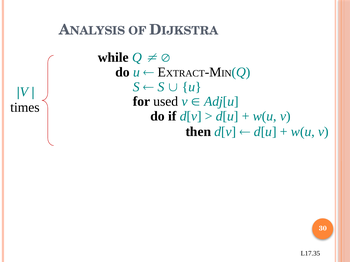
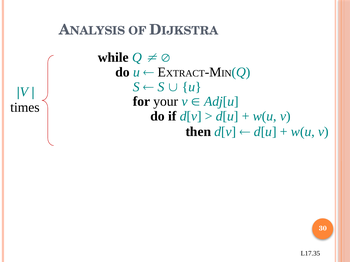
used: used -> your (166, 102)
